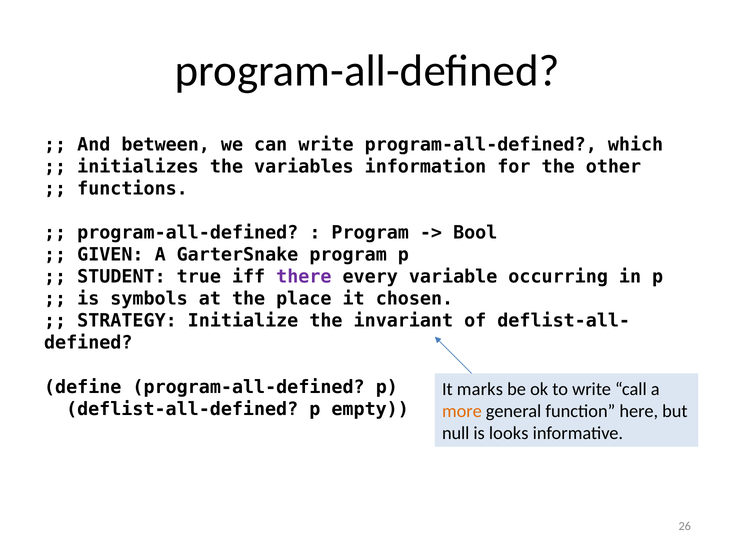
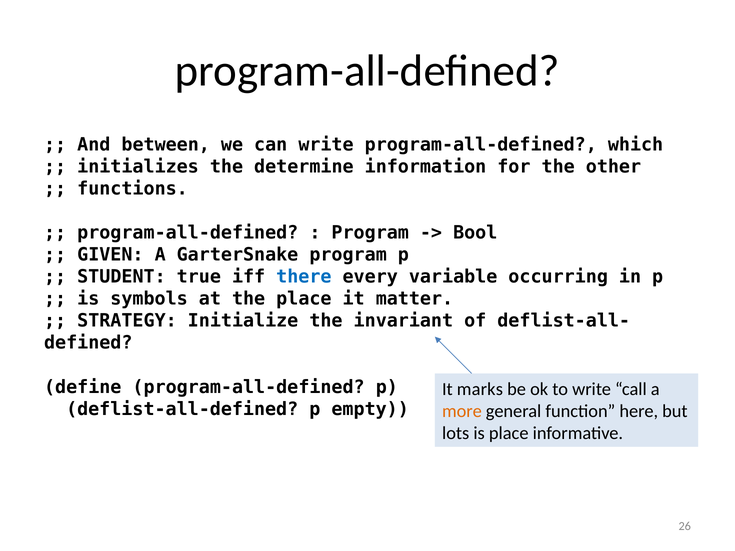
variables: variables -> determine (304, 167)
there colour: purple -> blue (304, 277)
chosen: chosen -> matter (414, 299)
null: null -> lots (456, 434)
is looks: looks -> place (509, 434)
